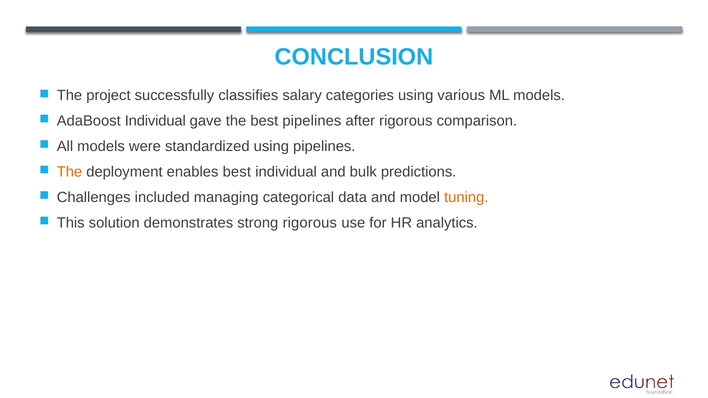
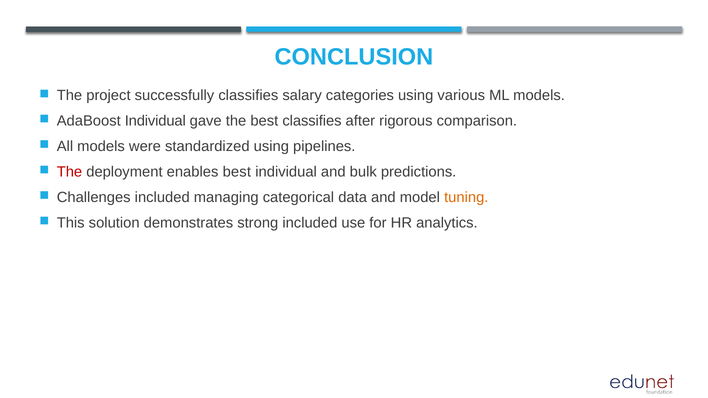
best pipelines: pipelines -> classifies (312, 121)
The colour: orange -> red (69, 172)
strong rigorous: rigorous -> included (310, 223)
